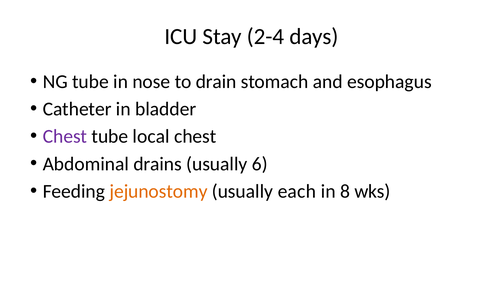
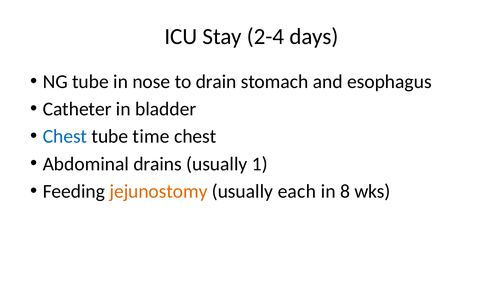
Chest colour: purple -> blue (65, 136)
local: local -> time (151, 136)
6: 6 -> 1 (260, 164)
